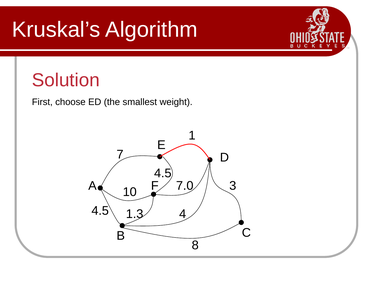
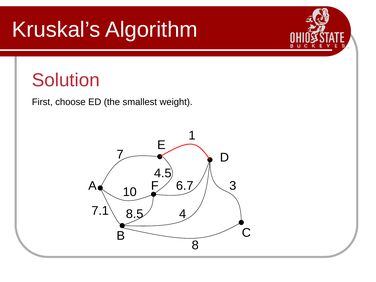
7.0: 7.0 -> 6.7 (185, 186)
4.5: 4.5 -> 7.1 (100, 211)
1.3: 1.3 -> 8.5 (135, 214)
